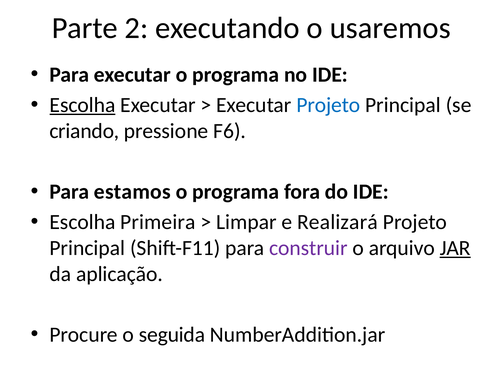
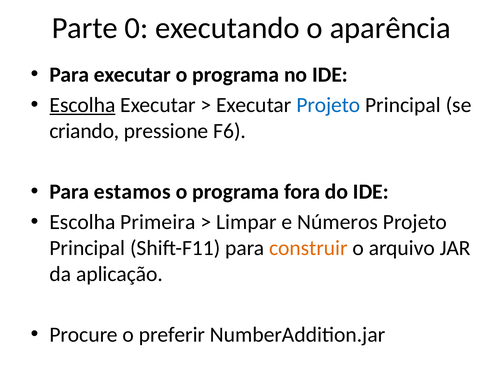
2: 2 -> 0 (136, 28)
usaremos: usaremos -> aparência (390, 28)
Realizará: Realizará -> Números (338, 222)
construir colour: purple -> orange (308, 248)
JAR underline: present -> none (455, 248)
seguida: seguida -> preferir (172, 335)
